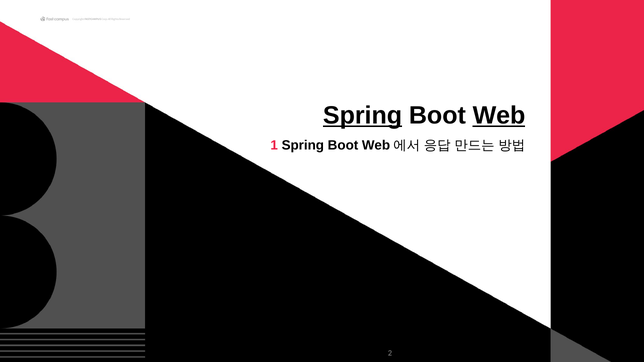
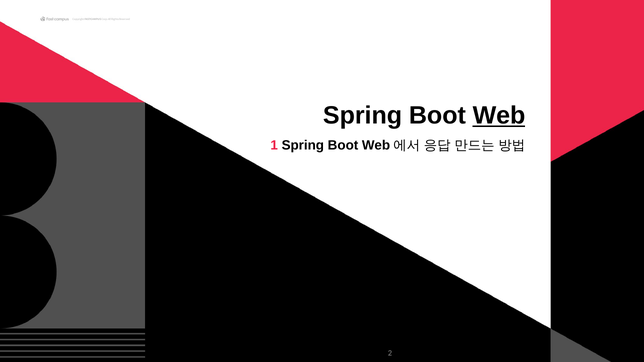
Spring underline: present -> none (363, 116)
